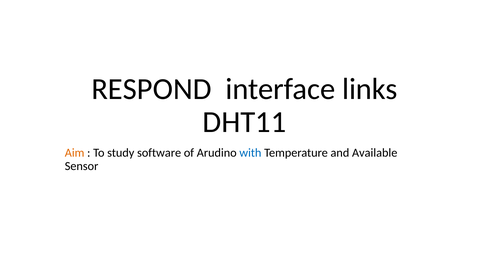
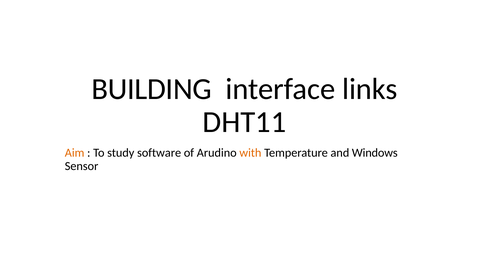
RESPOND: RESPOND -> BUILDING (152, 89)
with colour: blue -> orange (250, 153)
Available: Available -> Windows (375, 153)
